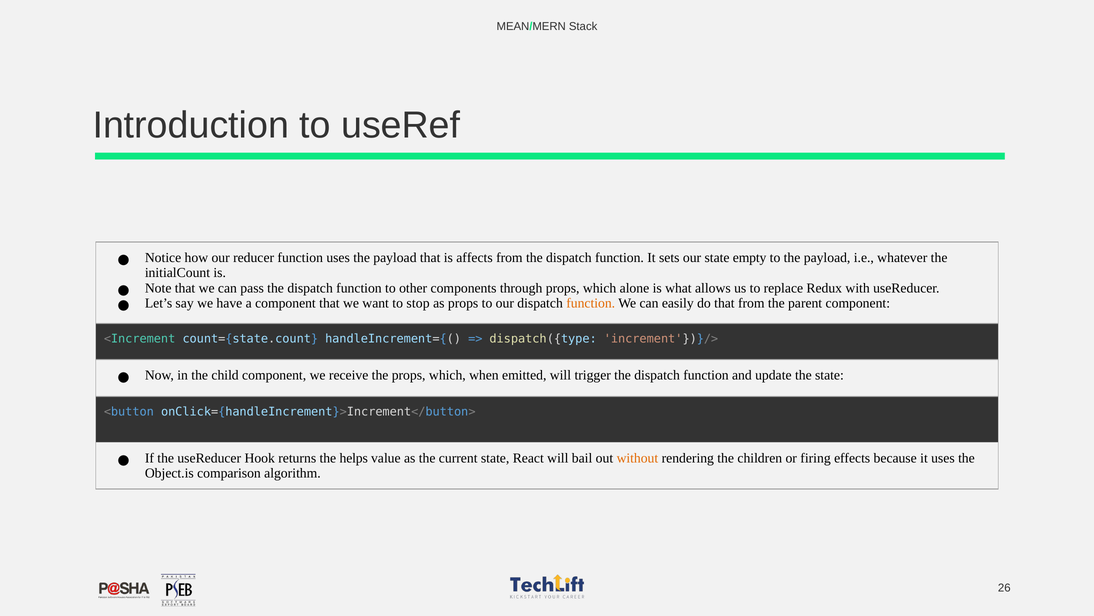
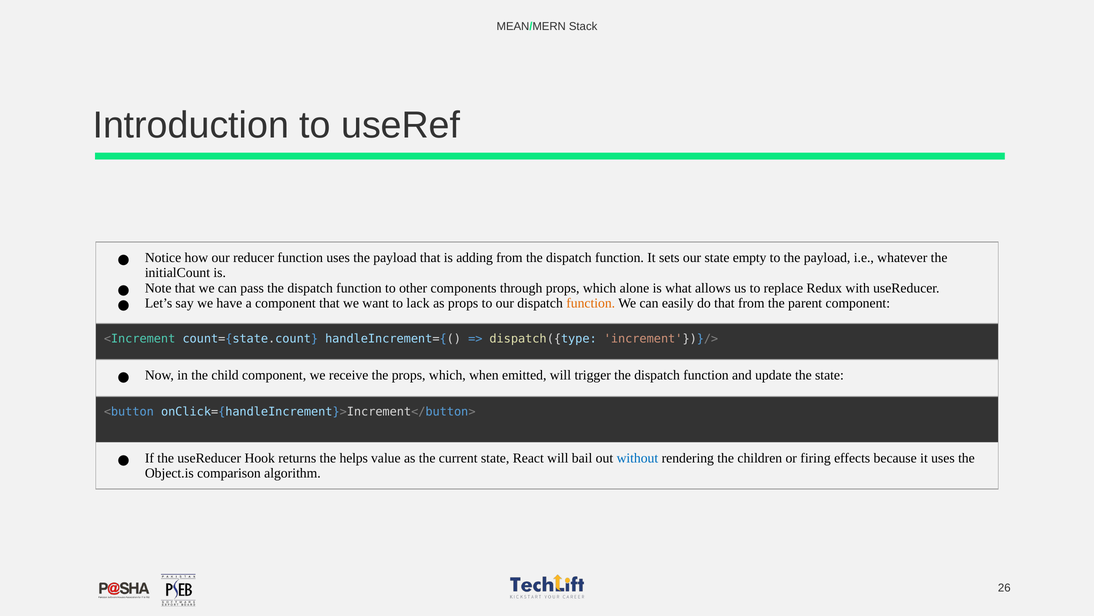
affects: affects -> adding (475, 257)
stop: stop -> lack (418, 303)
without colour: orange -> blue (637, 458)
